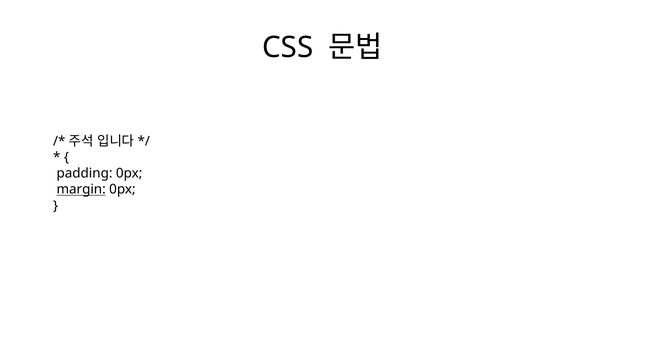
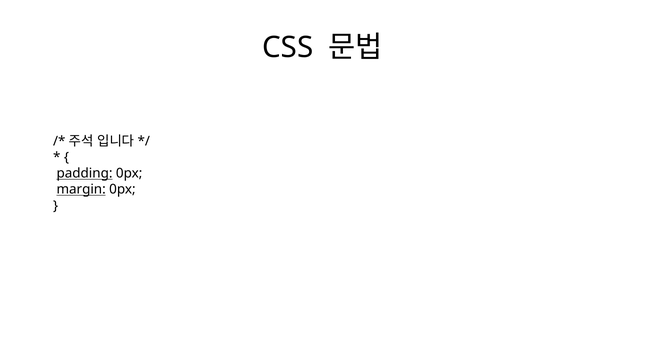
padding underline: none -> present (85, 173)
